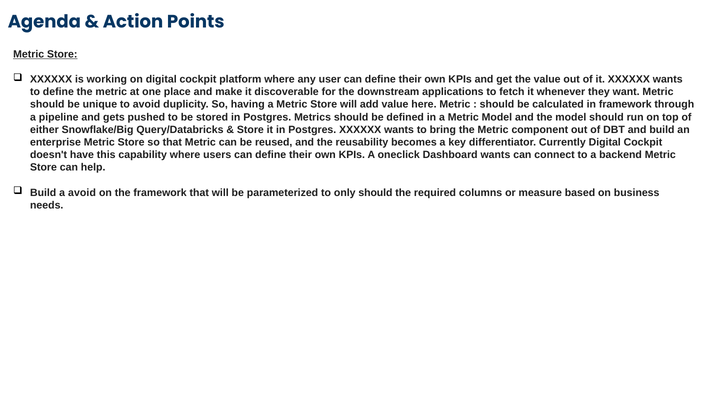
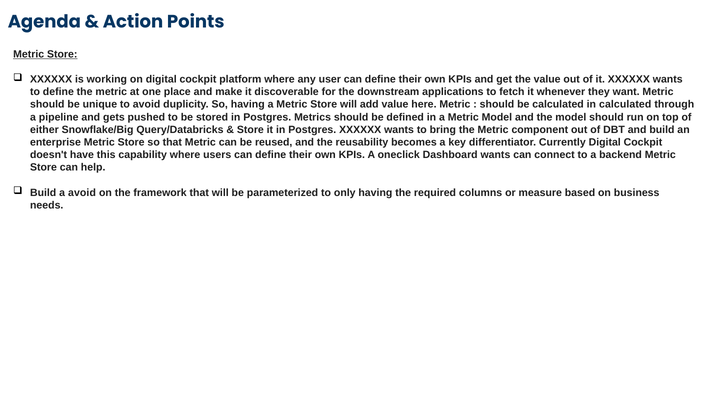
in framework: framework -> calculated (625, 104)
only should: should -> having (375, 193)
